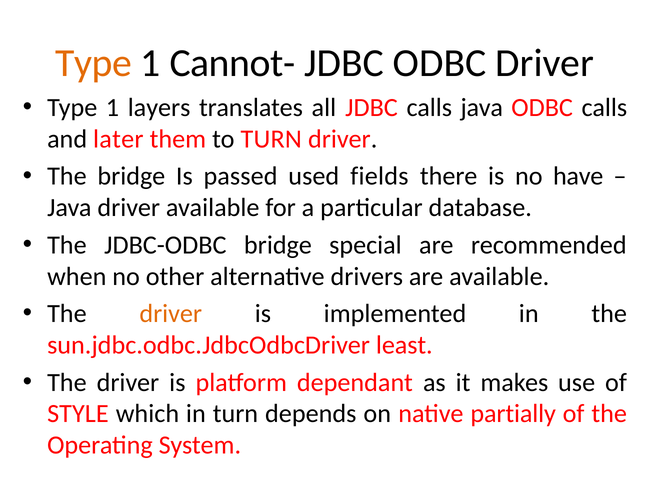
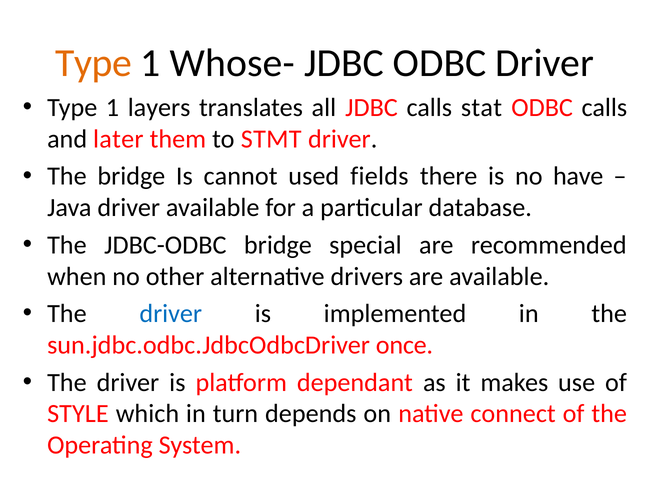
Cannot-: Cannot- -> Whose- (232, 63)
calls java: java -> stat (481, 107)
to TURN: TURN -> STMT (271, 139)
passed: passed -> cannot (241, 176)
driver colour: orange -> blue (171, 313)
least: least -> once (404, 345)
partially: partially -> connect (513, 413)
